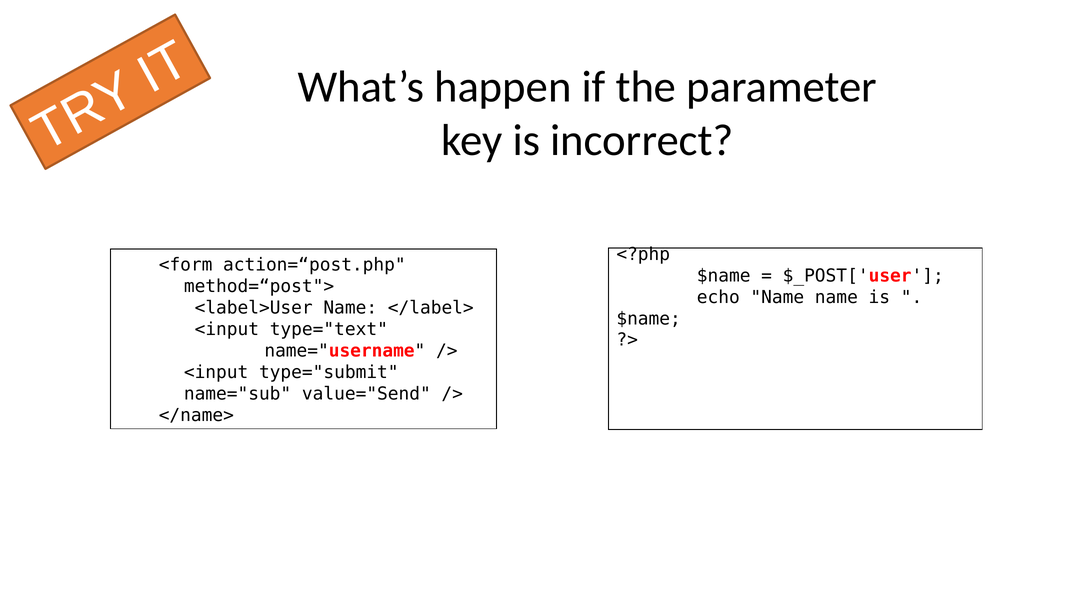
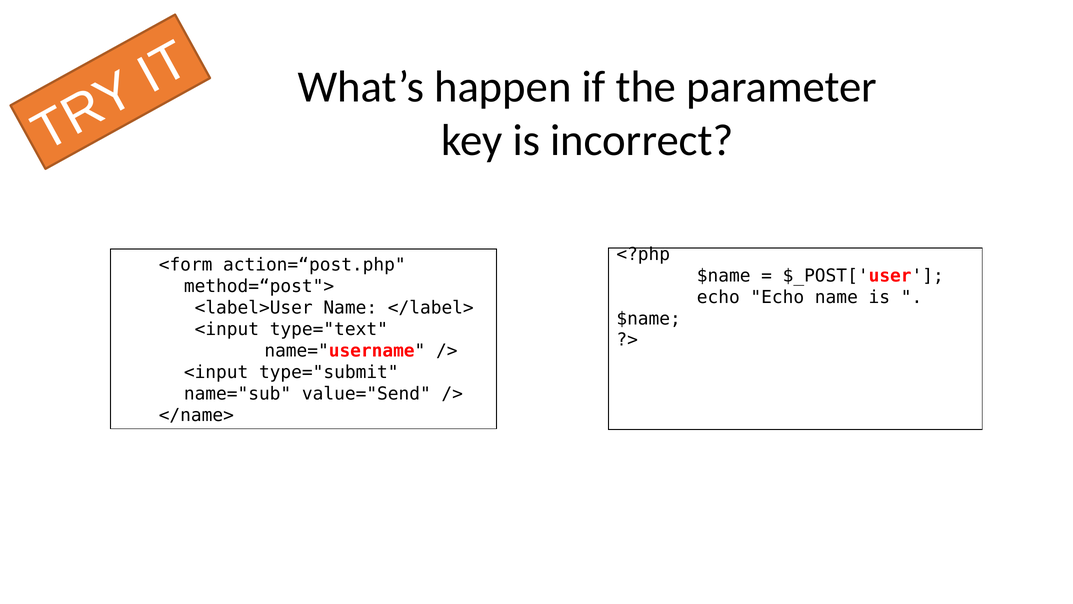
echo Name: Name -> Echo (777, 297)
